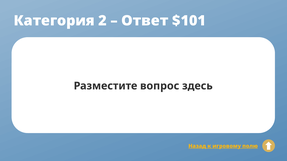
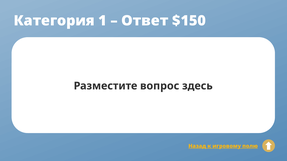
2: 2 -> 1 (103, 21)
$101: $101 -> $150 (189, 21)
